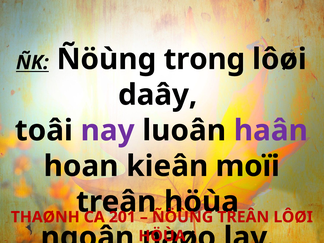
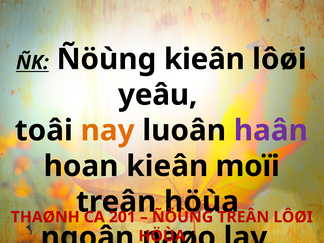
Ñöùng trong: trong -> kieân (204, 59)
daây: daây -> yeâu (158, 95)
nay colour: purple -> orange (108, 131)
